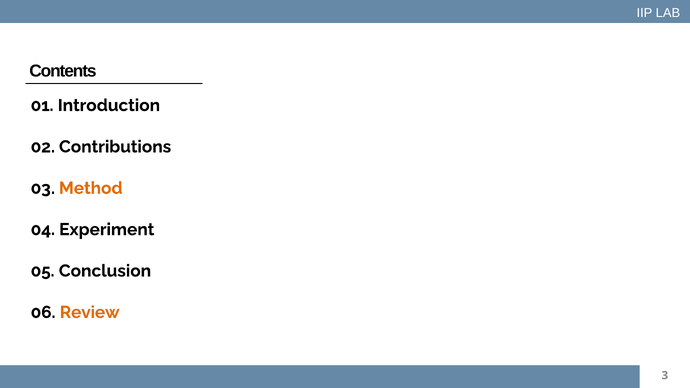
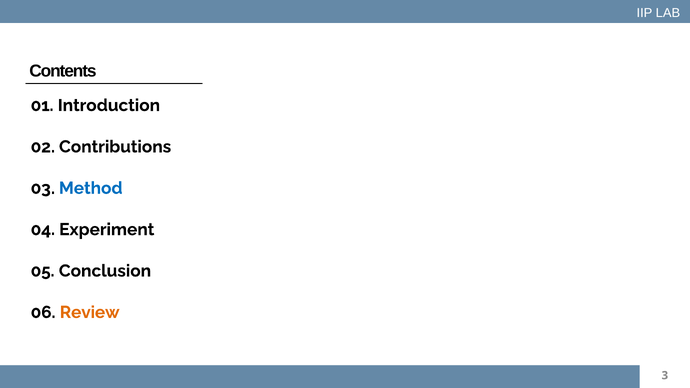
Method colour: orange -> blue (91, 188)
